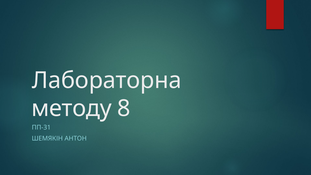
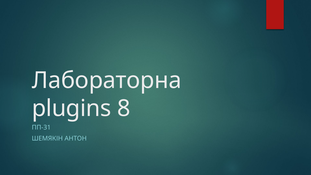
методу: методу -> plugins (72, 108)
